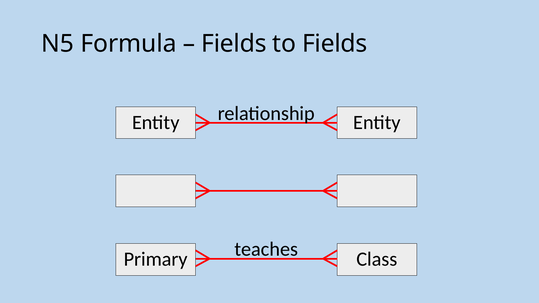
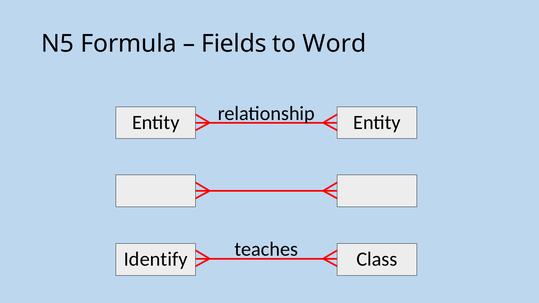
to Fields: Fields -> Word (334, 44)
Primary: Primary -> Identify (156, 259)
